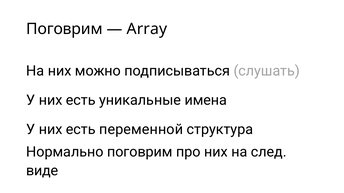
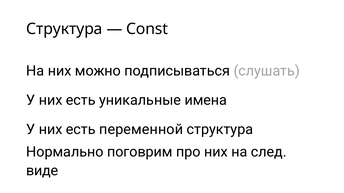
Поговрим: Поговрим -> Структура (64, 29)
Array: Array -> Const (147, 29)
